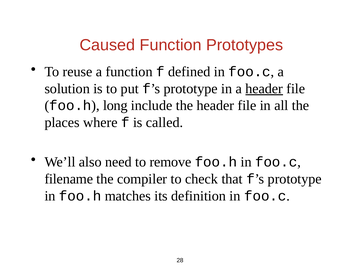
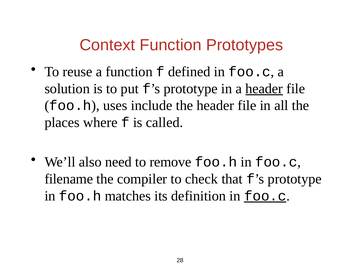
Caused: Caused -> Context (107, 45)
long: long -> uses (115, 106)
foo.c underline: none -> present (265, 196)
